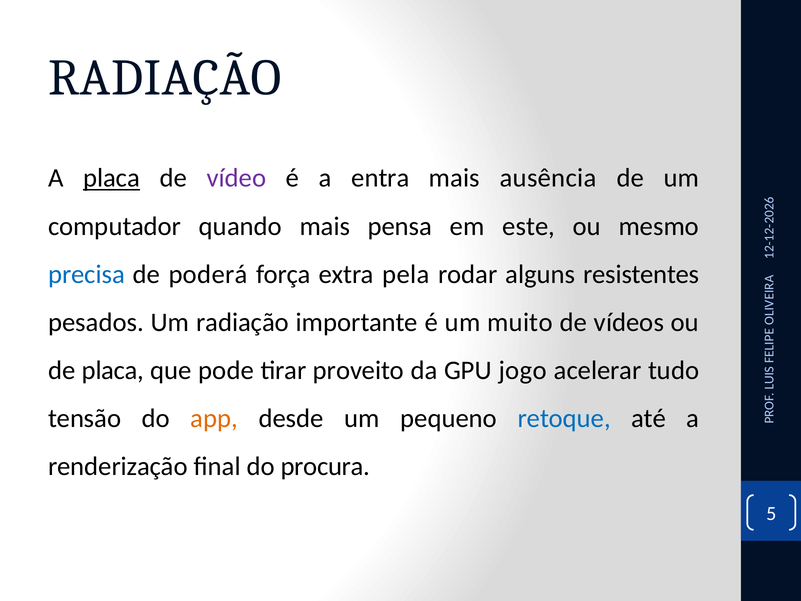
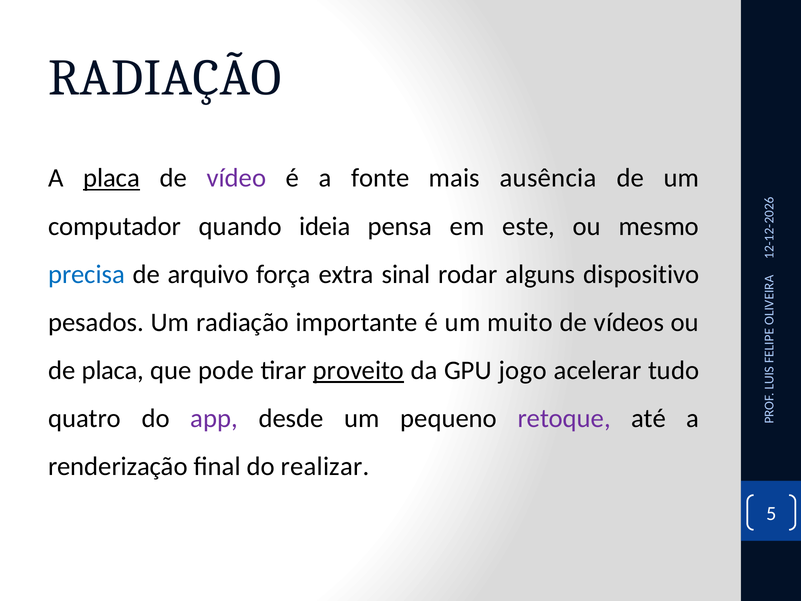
entra: entra -> fonte (380, 178)
quando mais: mais -> ideia (325, 226)
poderá: poderá -> arquivo (208, 274)
pela: pela -> sinal (406, 274)
resistentes: resistentes -> dispositivo (641, 274)
proveito underline: none -> present (358, 370)
tensão: tensão -> quatro (85, 418)
app colour: orange -> purple (214, 418)
retoque colour: blue -> purple (564, 418)
procura: procura -> realizar (325, 466)
